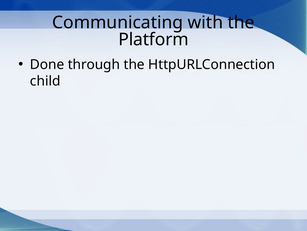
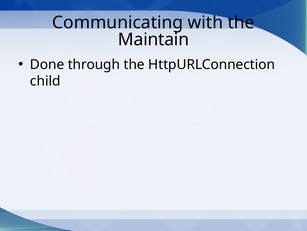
Platform: Platform -> Maintain (154, 39)
